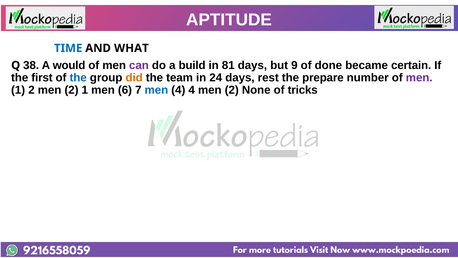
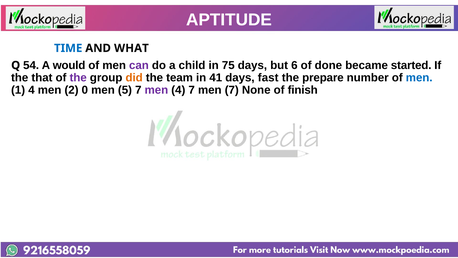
38: 38 -> 54 (31, 65)
build: build -> child (192, 65)
81: 81 -> 75 (228, 65)
9: 9 -> 6 (294, 65)
certain: certain -> started (411, 65)
first: first -> that (42, 78)
the colour: blue -> purple (78, 78)
24: 24 -> 41 (216, 78)
rest: rest -> fast (268, 78)
men colour: purple -> blue (419, 78)
1 2: 2 -> 4 (31, 90)
2 1: 1 -> 0 (85, 90)
6: 6 -> 5 (125, 90)
men colour: blue -> purple (156, 90)
4 4: 4 -> 7 (192, 90)
2: 2 -> 7 (232, 90)
tricks: tricks -> finish (303, 90)
